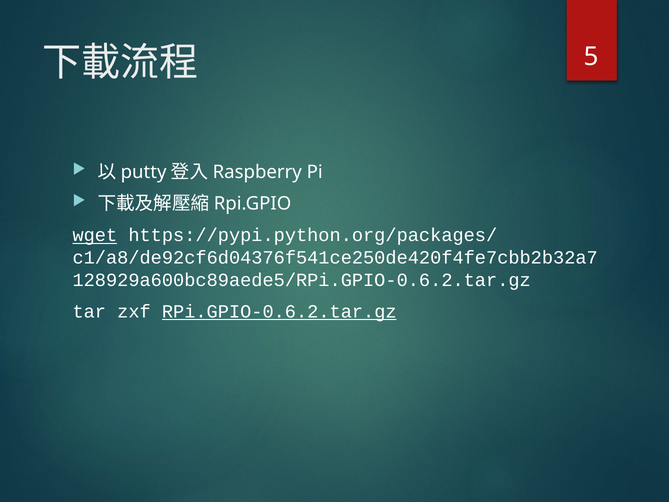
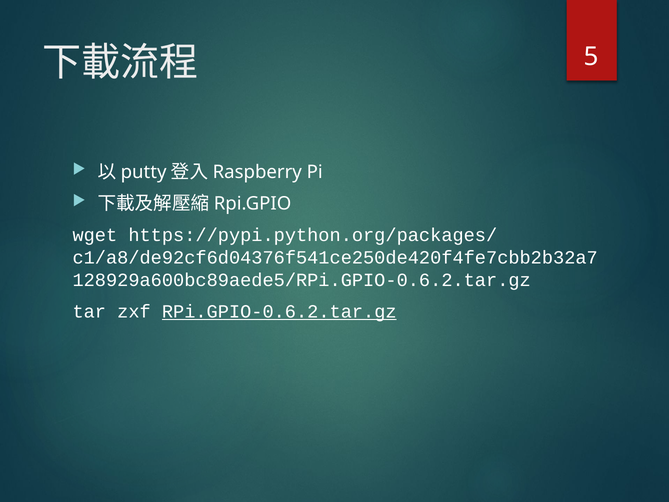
wget underline: present -> none (95, 235)
